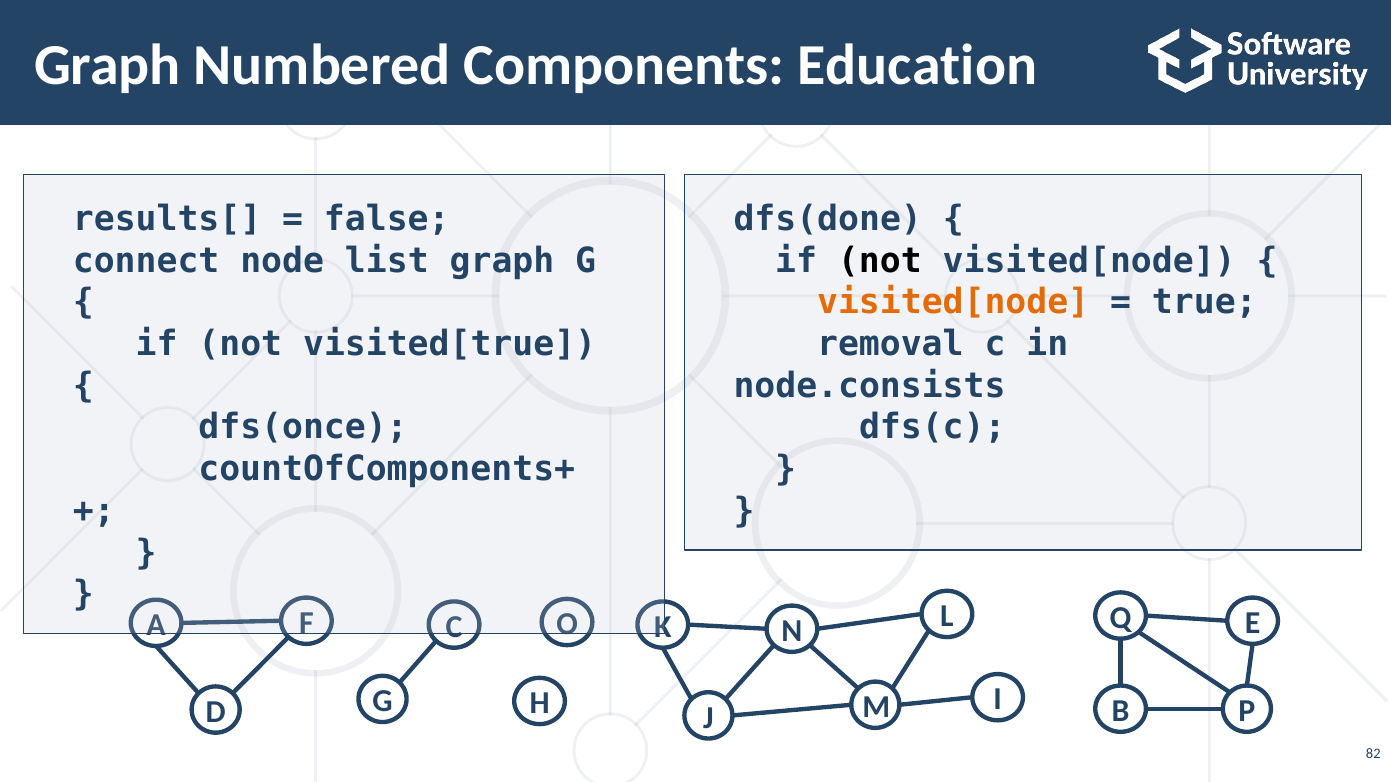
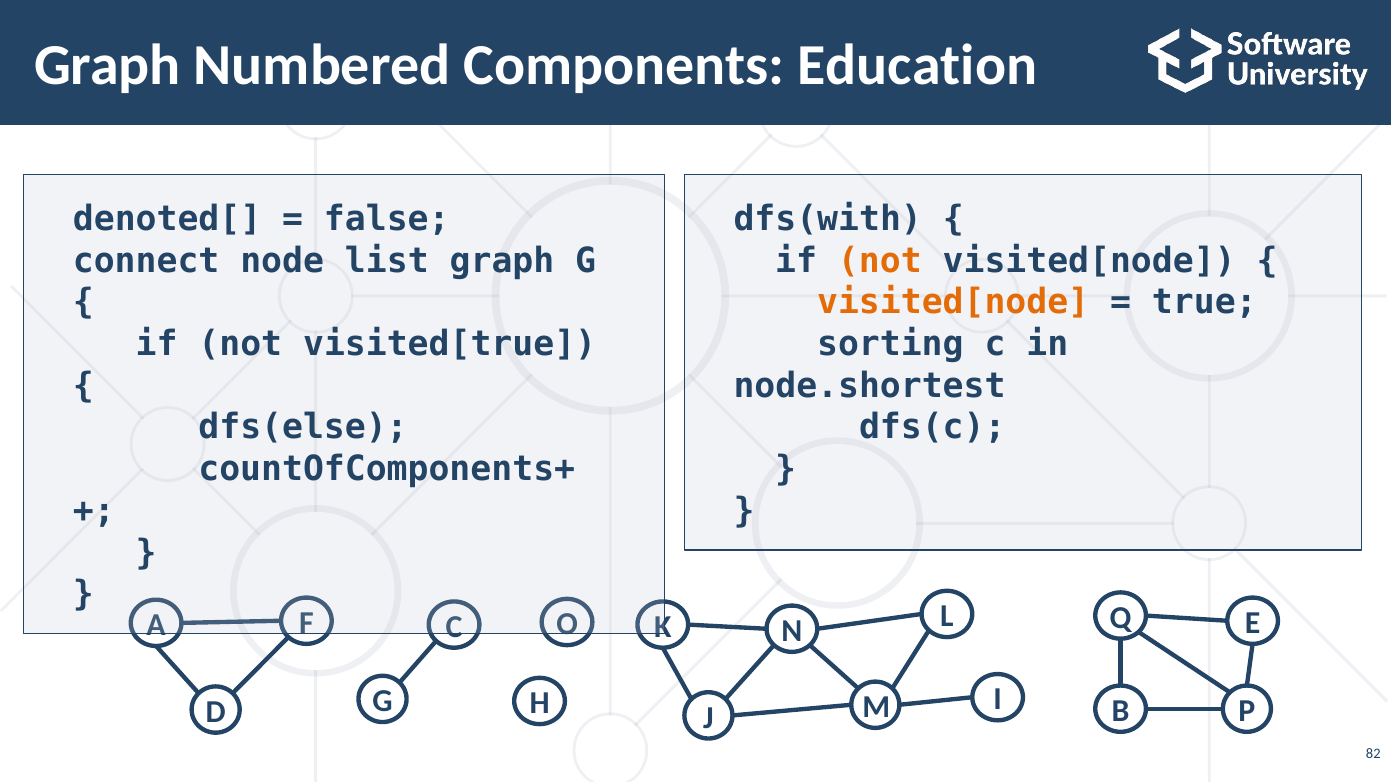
results[: results[ -> denoted[ (167, 219)
dfs(done: dfs(done -> dfs(with (828, 219)
not colour: black -> orange (880, 261)
removal: removal -> sorting (890, 344)
node.consists: node.consists -> node.shortest (870, 386)
dfs(once: dfs(once -> dfs(else (303, 428)
